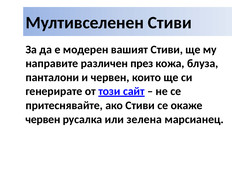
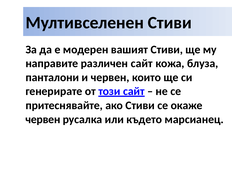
различен през: през -> сайт (142, 63)
зелена: зелена -> където (144, 119)
